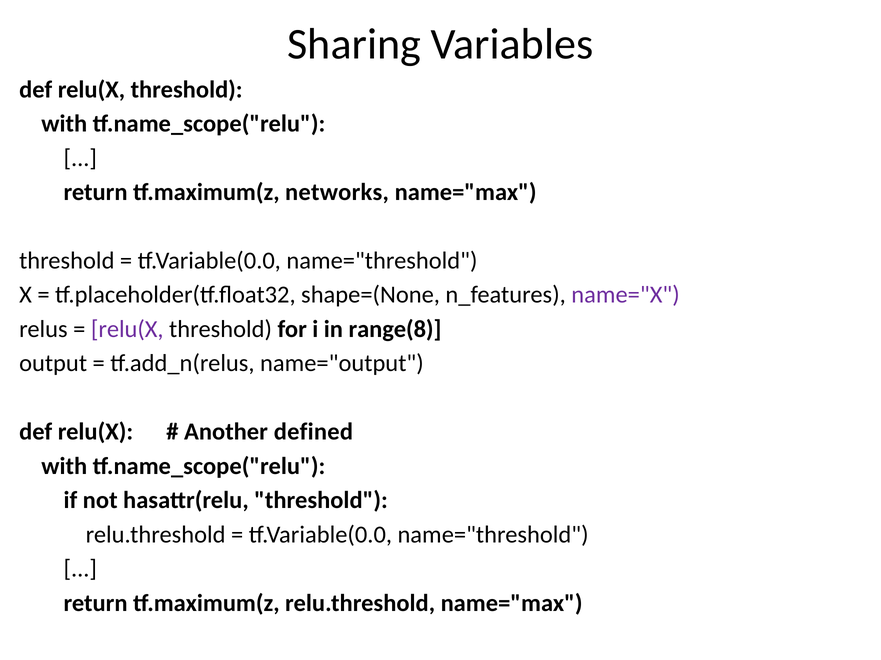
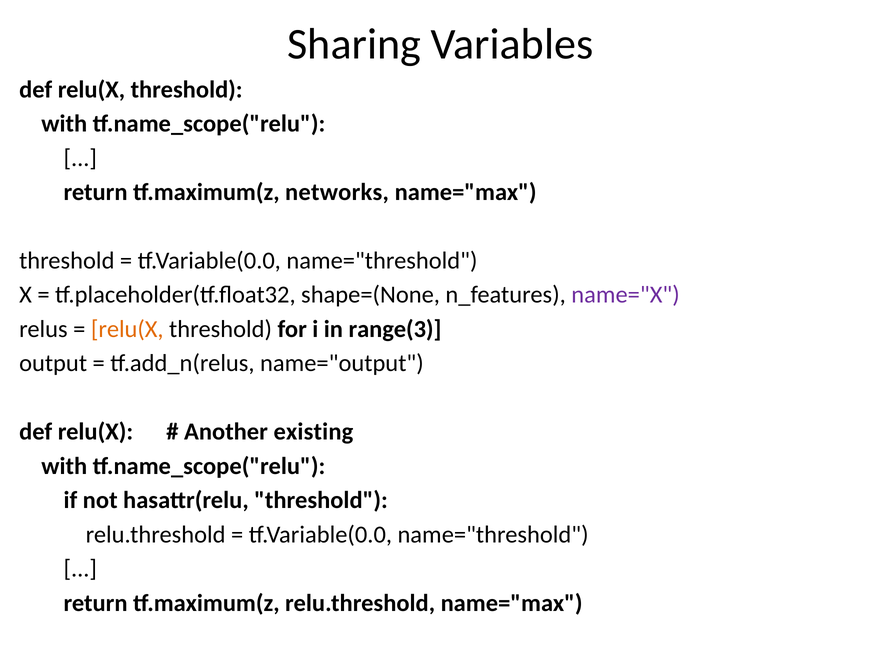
relu(X colour: purple -> orange (127, 330)
range(8: range(8 -> range(3 (395, 330)
defined: defined -> existing (313, 432)
